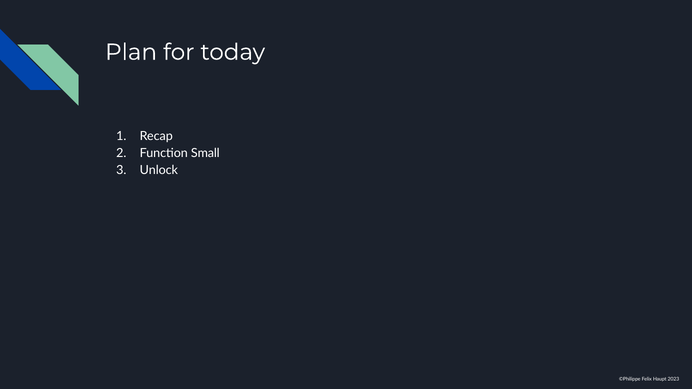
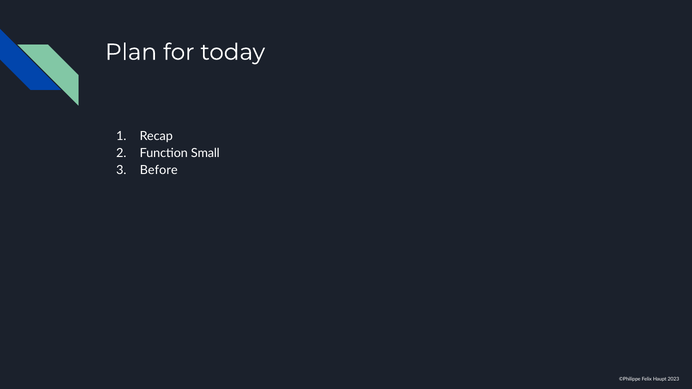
Unlock: Unlock -> Before (159, 170)
